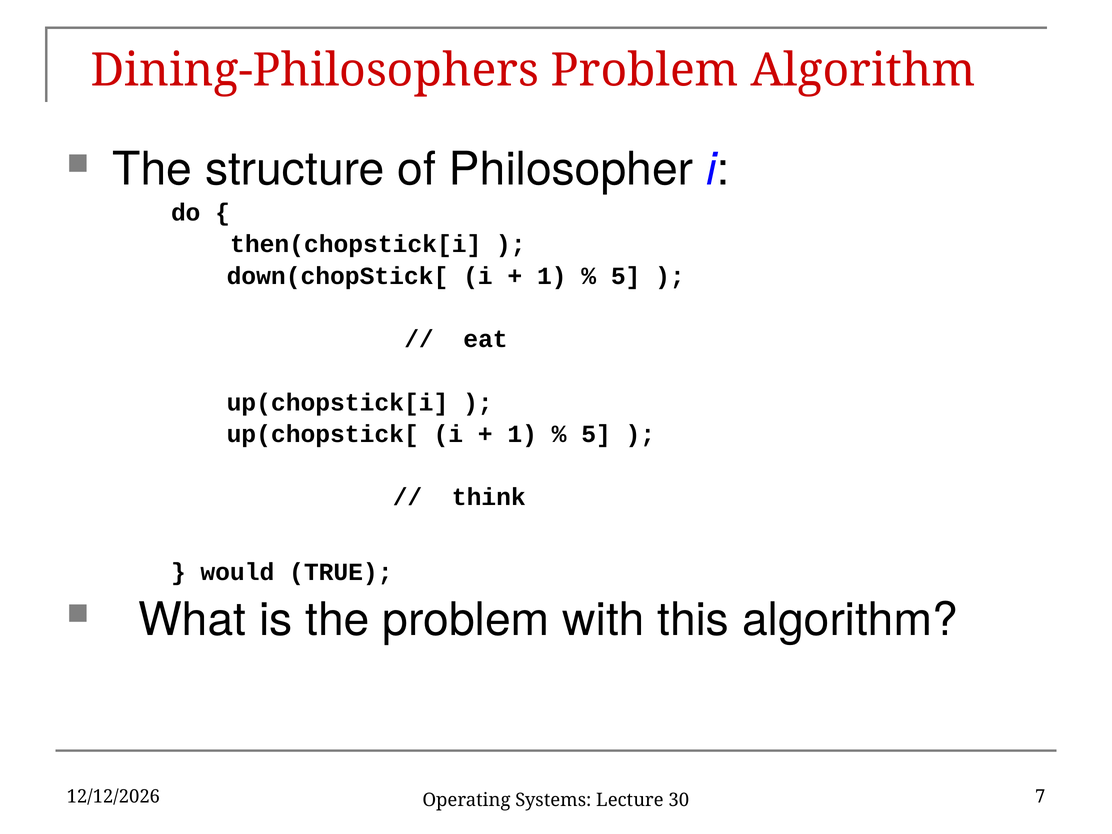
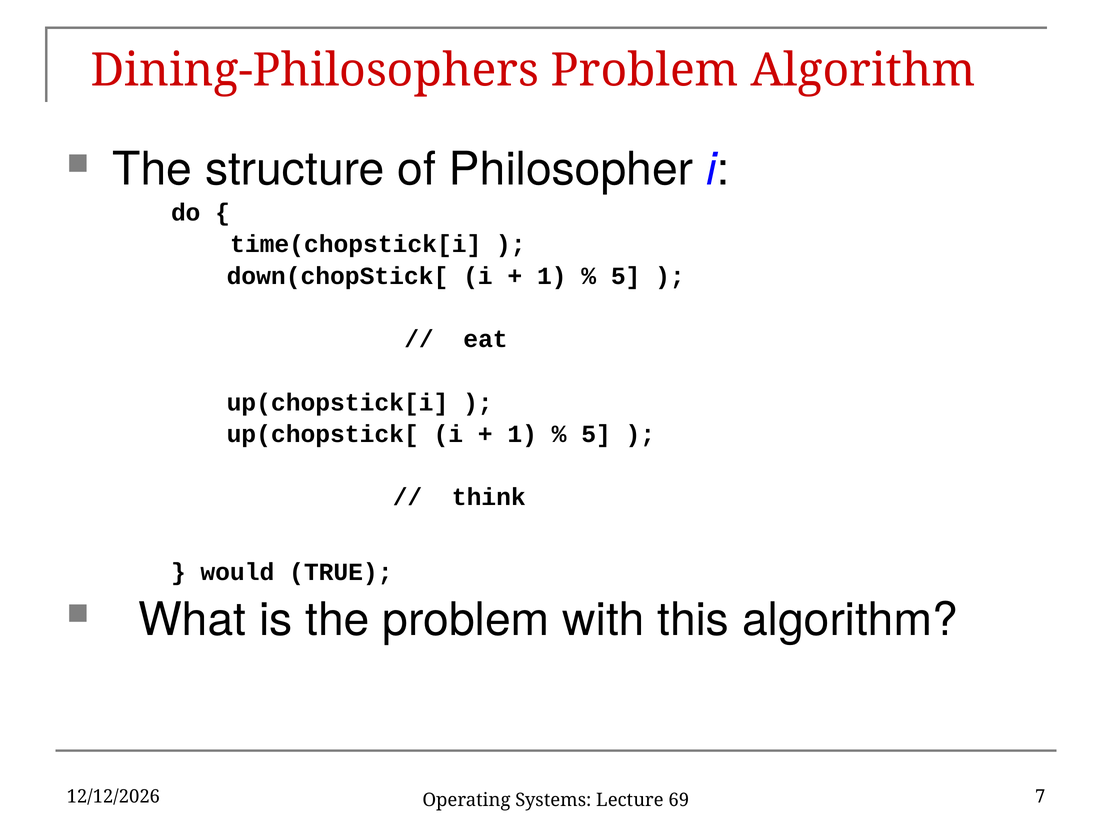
then(chopstick[i: then(chopstick[i -> time(chopstick[i (356, 244)
30: 30 -> 69 (679, 800)
